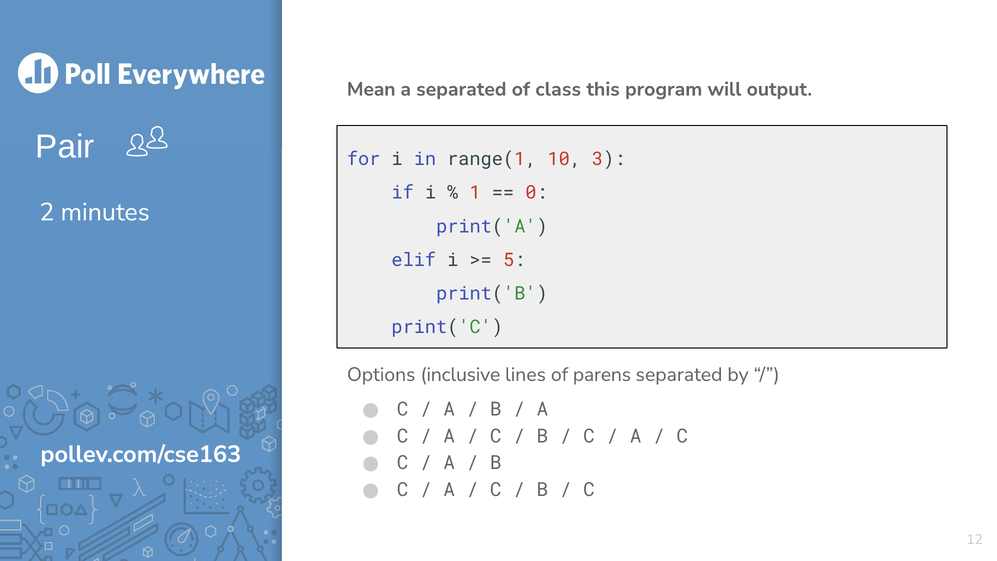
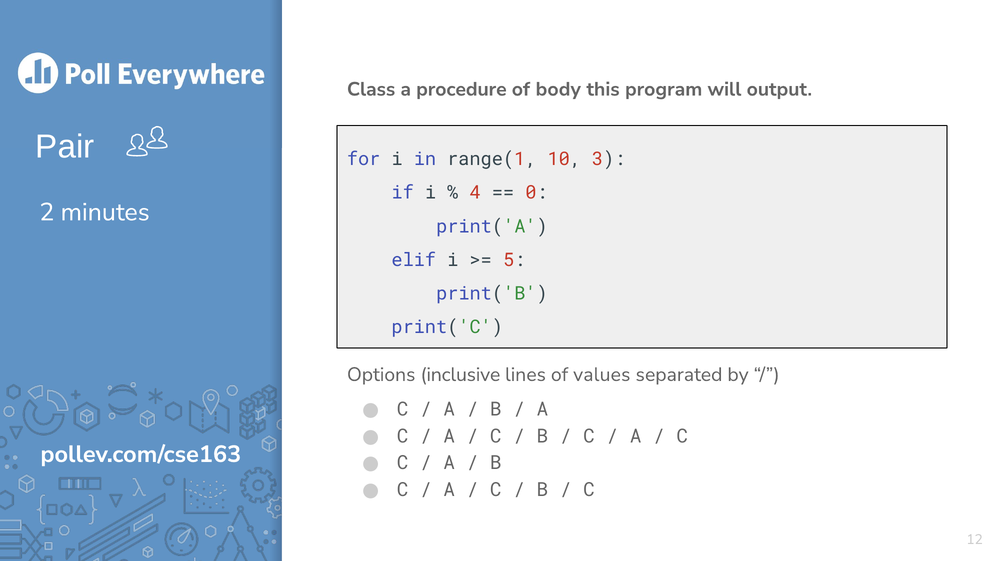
Mean: Mean -> Class (371, 89)
a separated: separated -> procedure (461, 89)
class: class -> body (558, 89)
1: 1 -> 4 (475, 193)
parens: parens -> values (602, 374)
